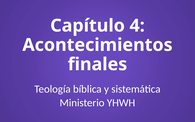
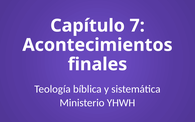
4: 4 -> 7 (137, 26)
